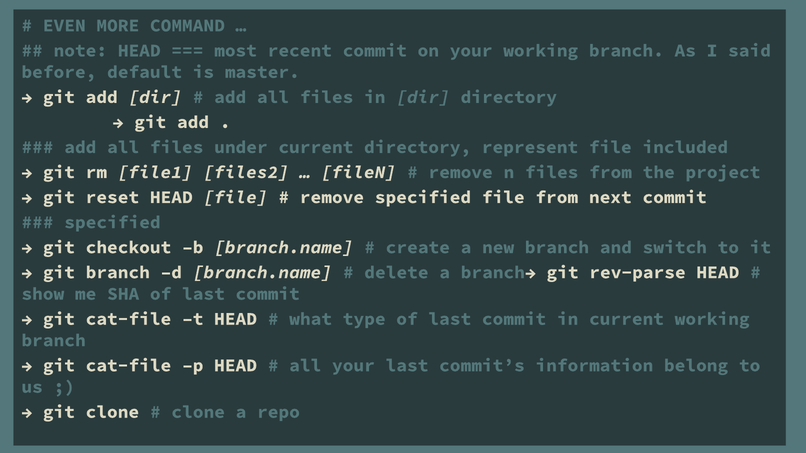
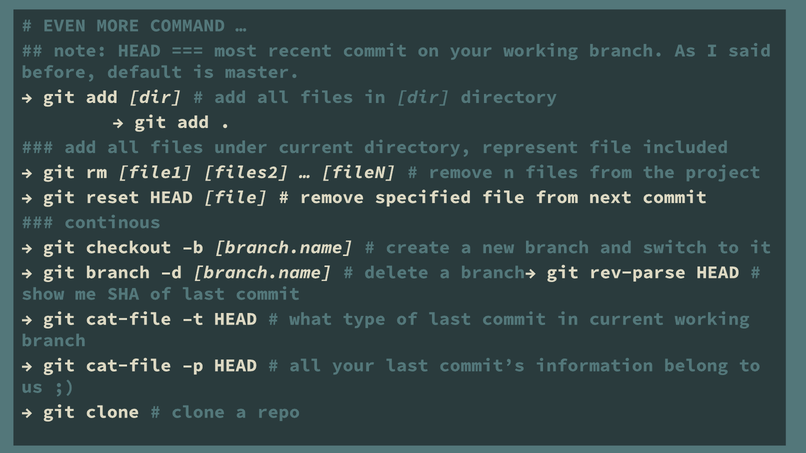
specified: specified -> continous (112, 222)
